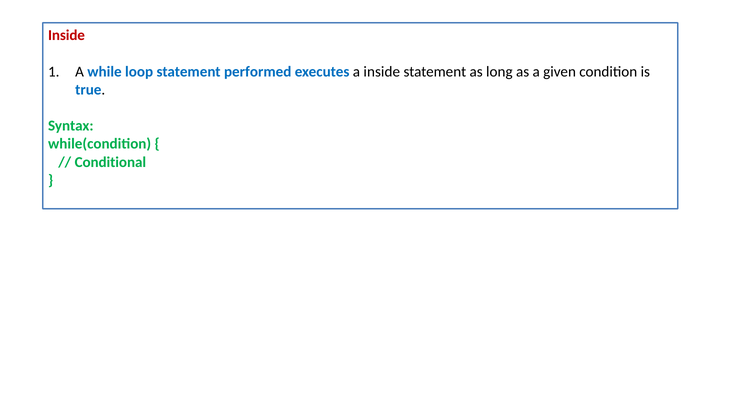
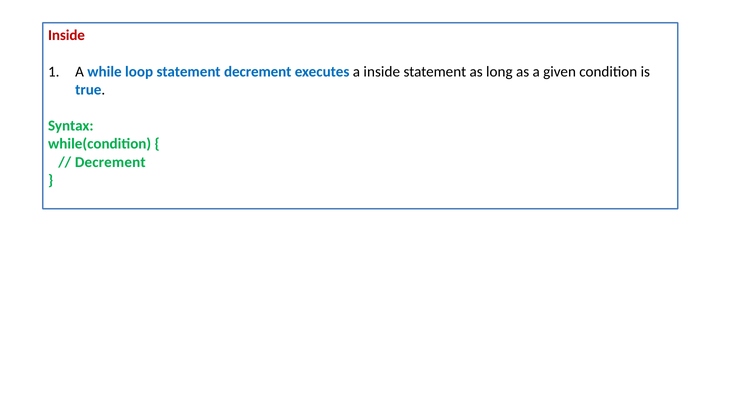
statement performed: performed -> decrement (258, 72)
Conditional: Conditional -> Decrement (110, 162)
